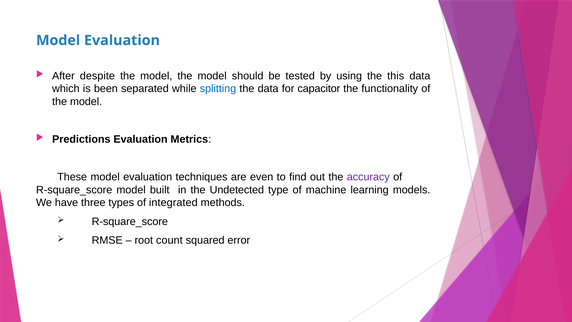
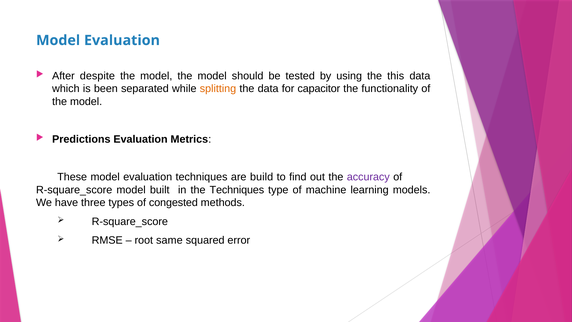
splitting colour: blue -> orange (218, 89)
even: even -> build (262, 177)
the Undetected: Undetected -> Techniques (237, 190)
integrated: integrated -> congested (173, 203)
count: count -> same (169, 240)
